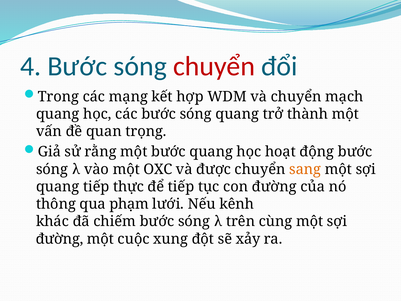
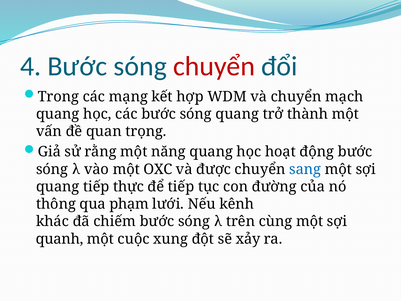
một bước: bước -> năng (168, 152)
sang colour: orange -> blue (305, 169)
đường: đường -> quanh (60, 239)
